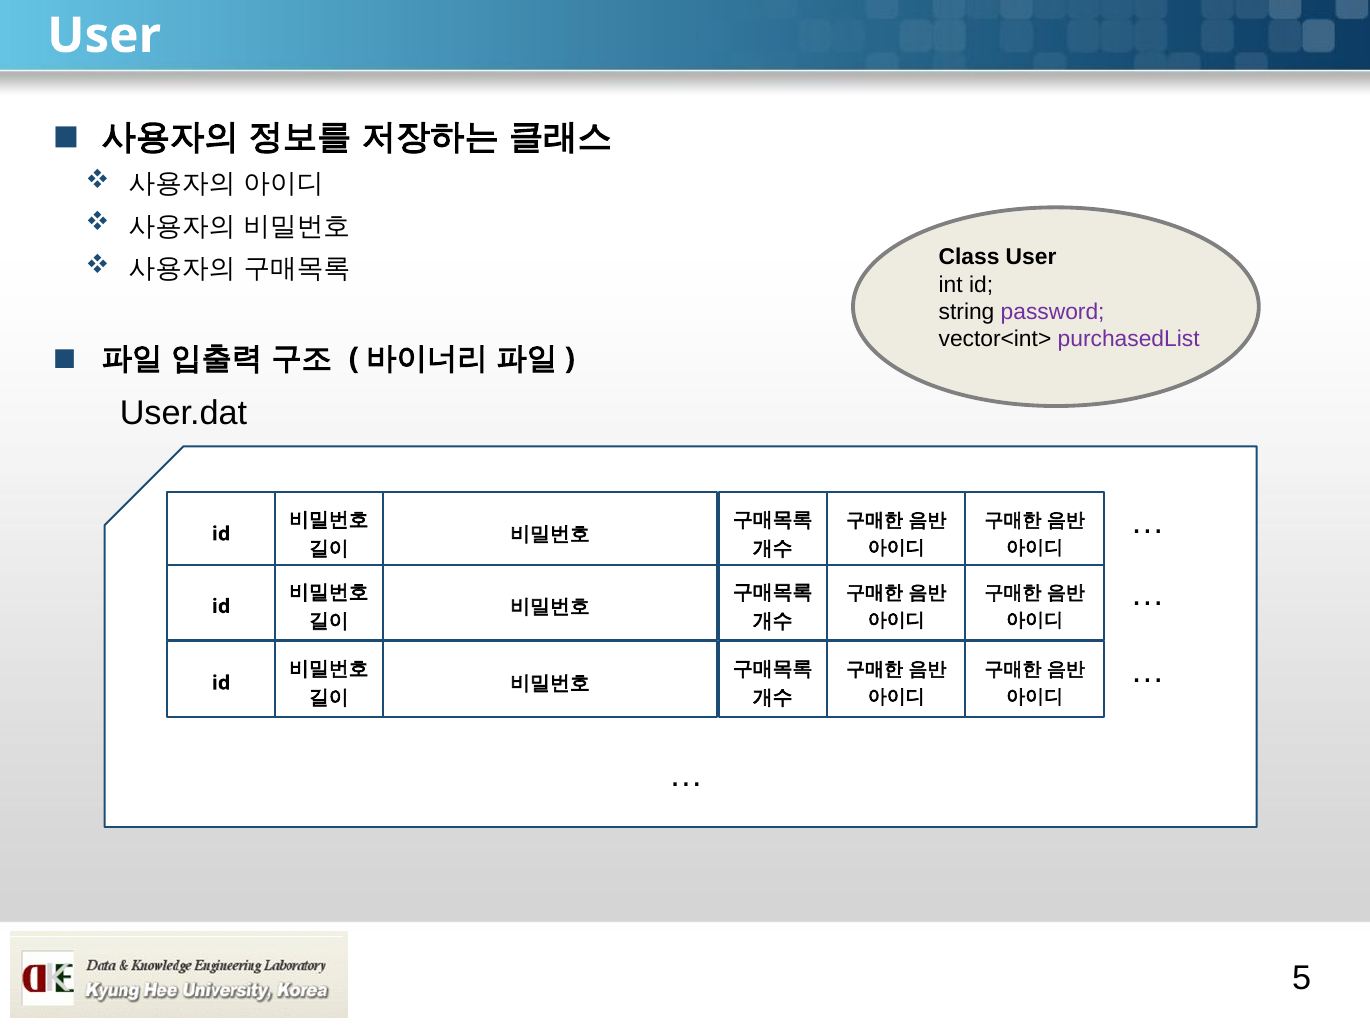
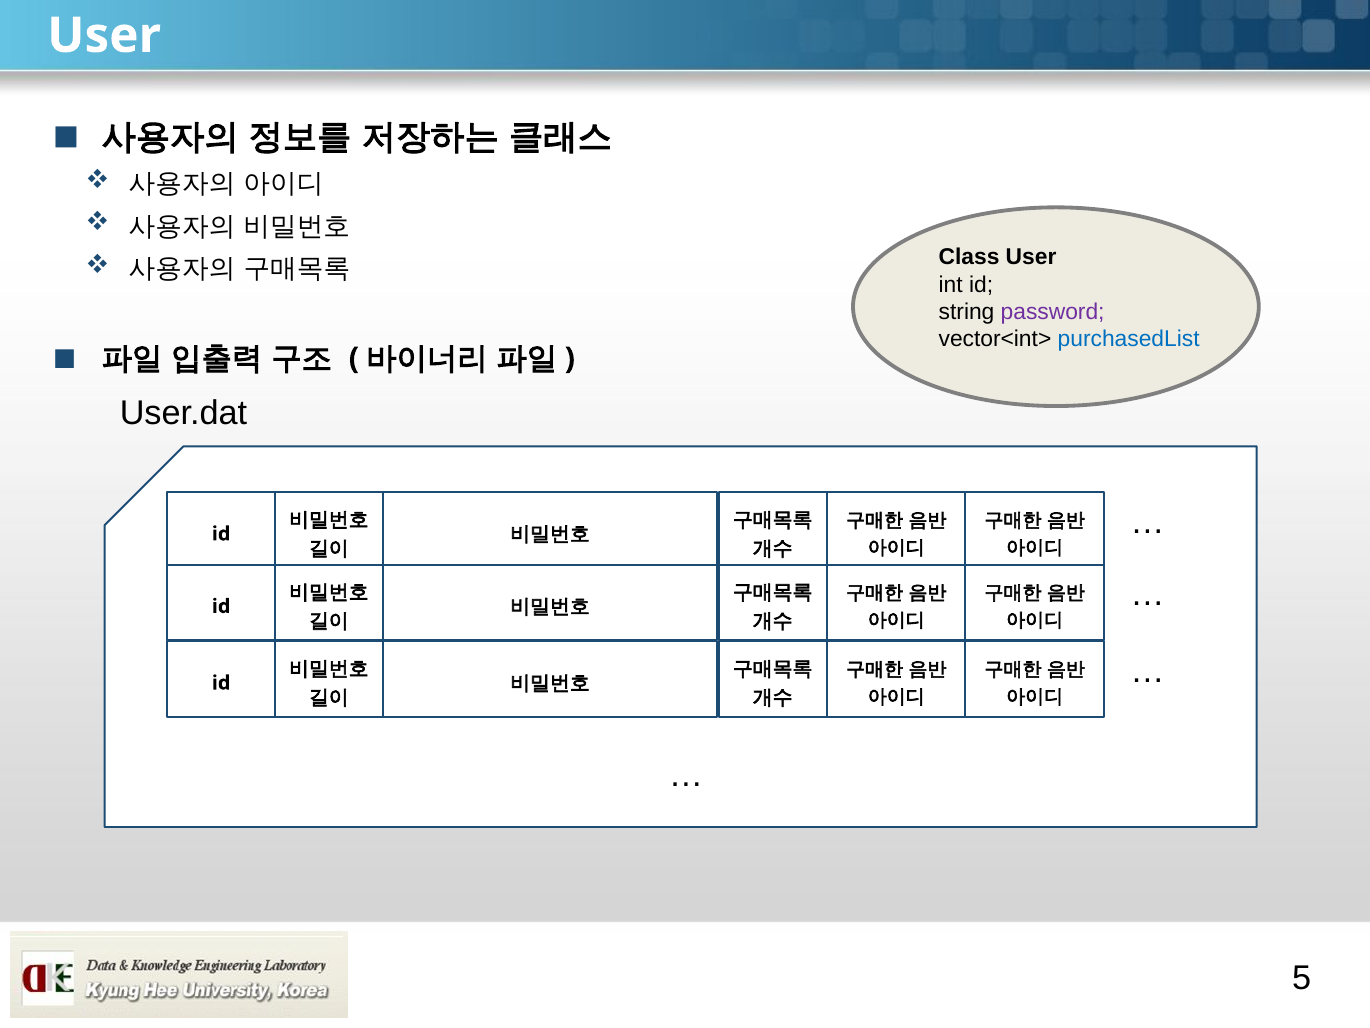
purchasedList colour: purple -> blue (1129, 339)
